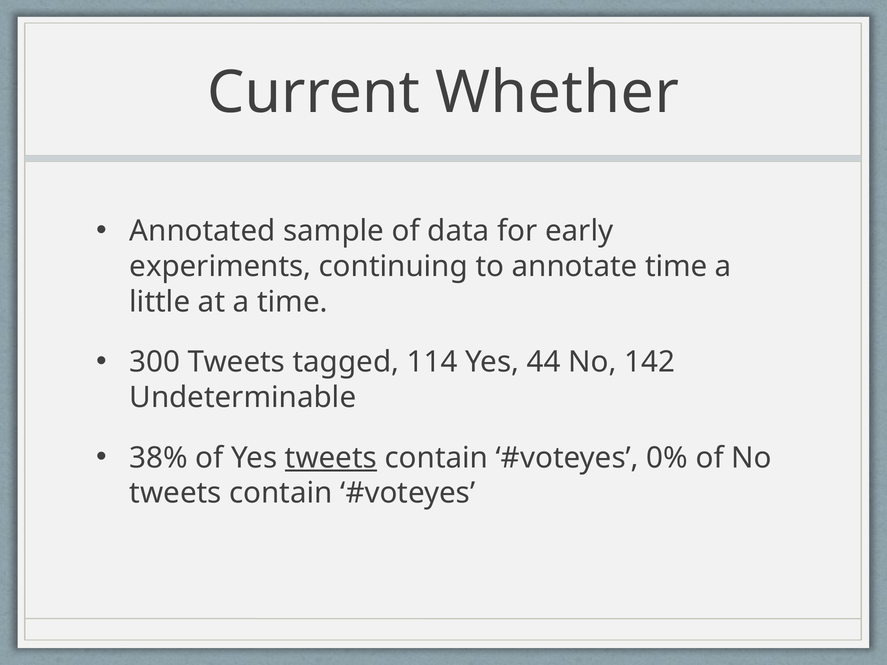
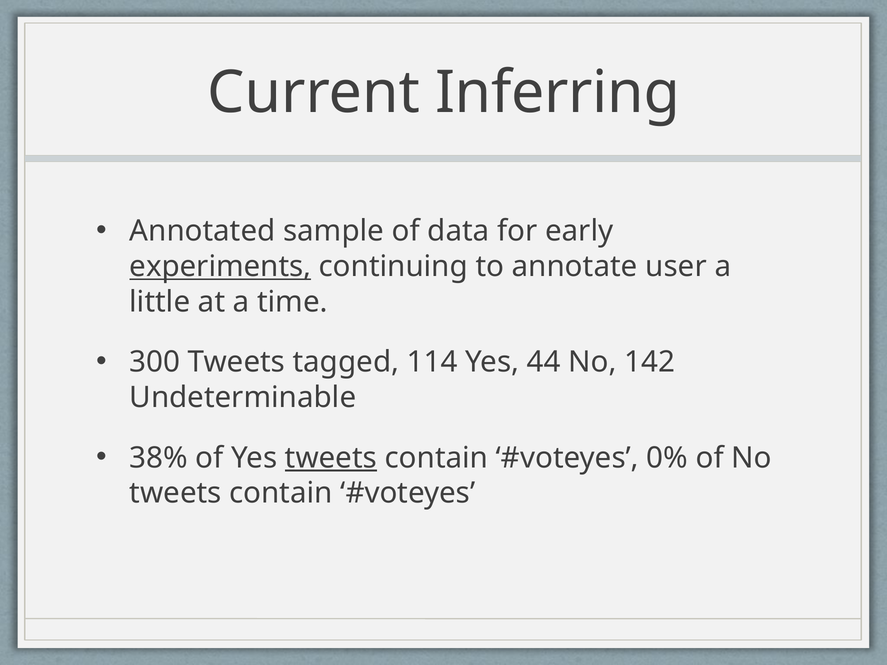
Whether: Whether -> Inferring (558, 93)
experiments underline: none -> present (220, 267)
annotate time: time -> user (676, 267)
